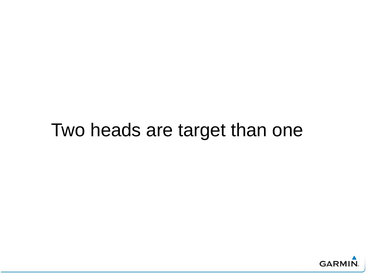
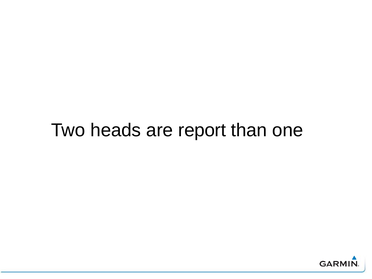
target: target -> report (202, 130)
